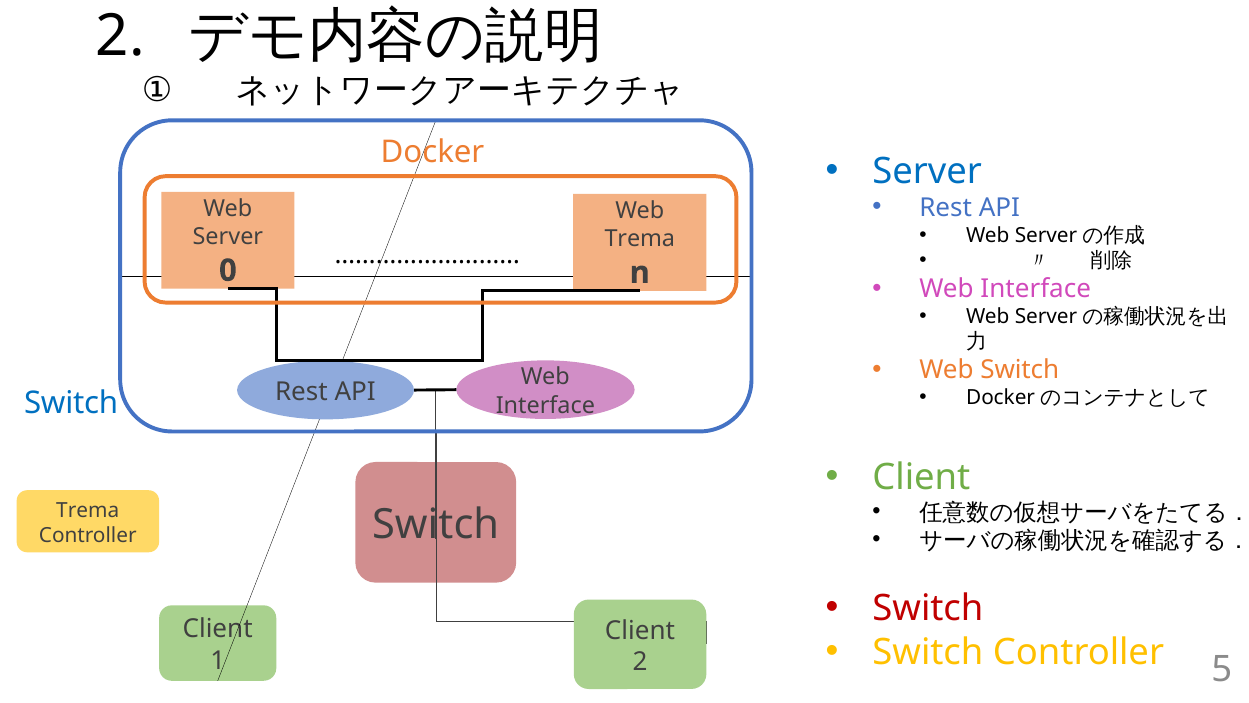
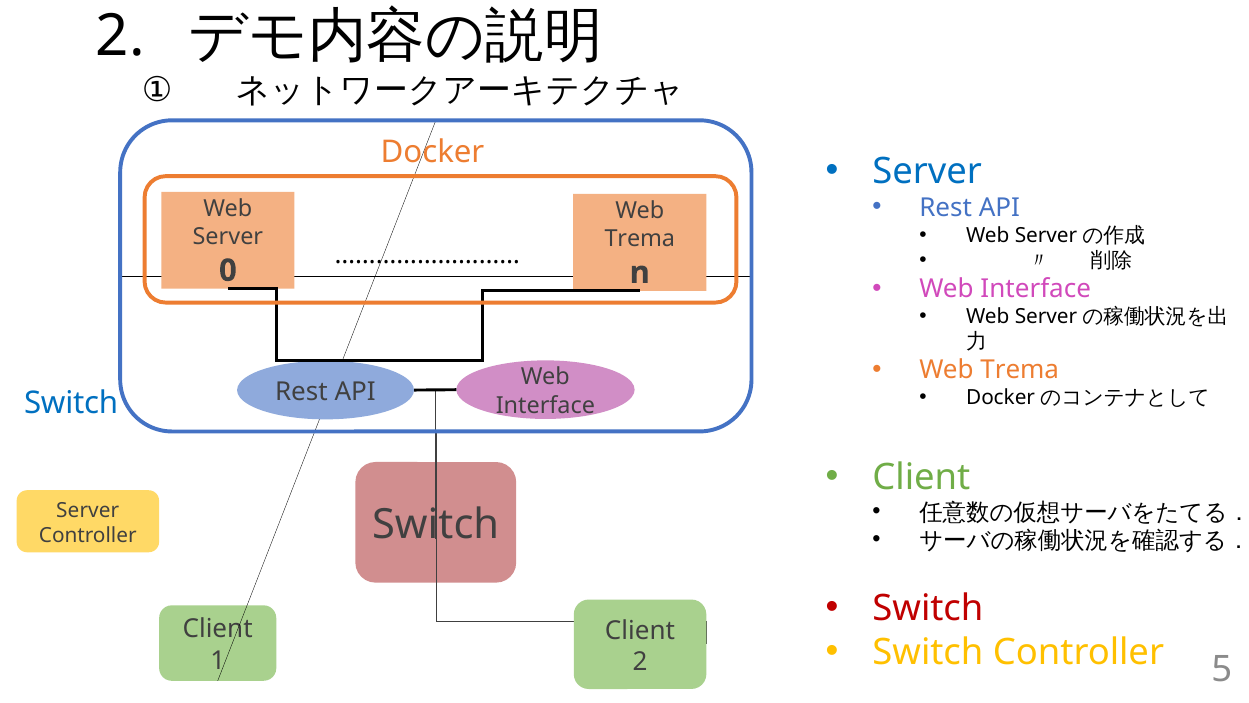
Switch: Switch -> Trema (1020, 370)
Trema: Trema -> Server (88, 510)
